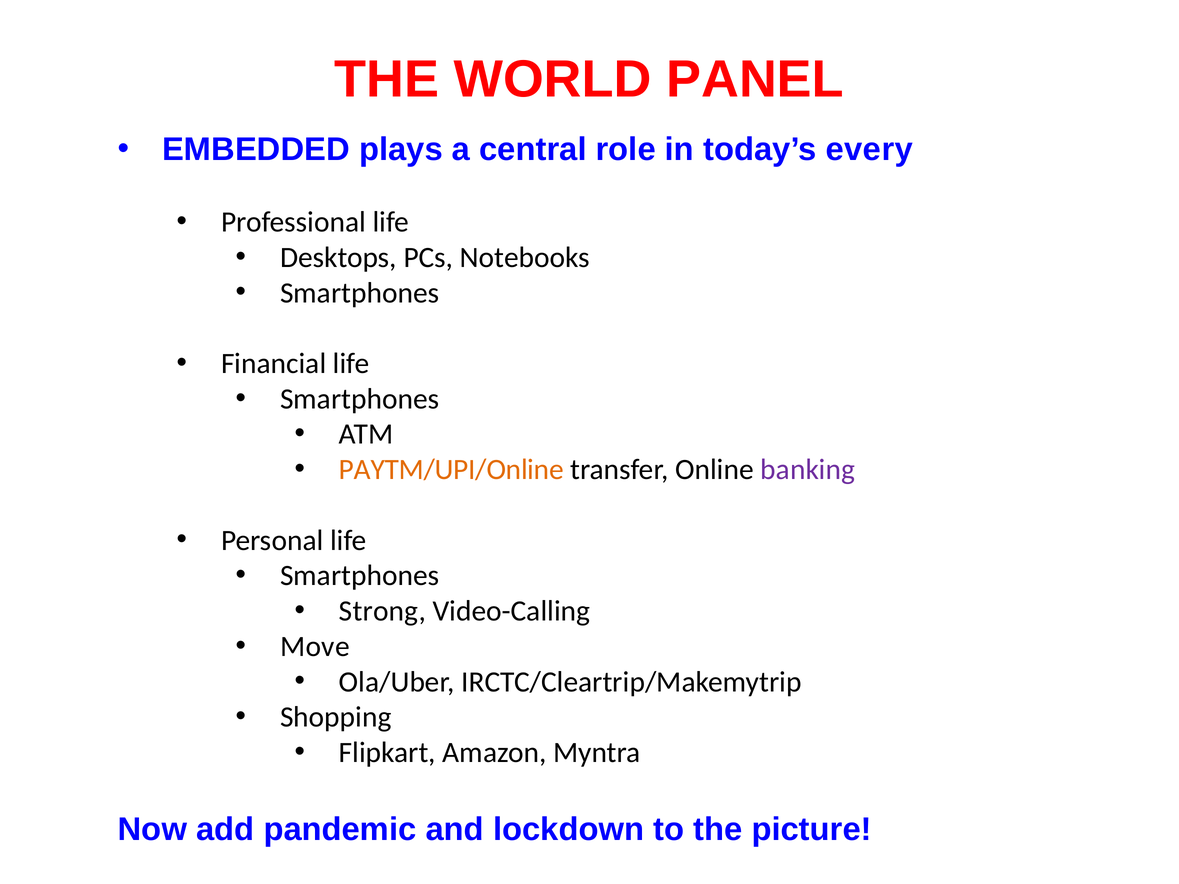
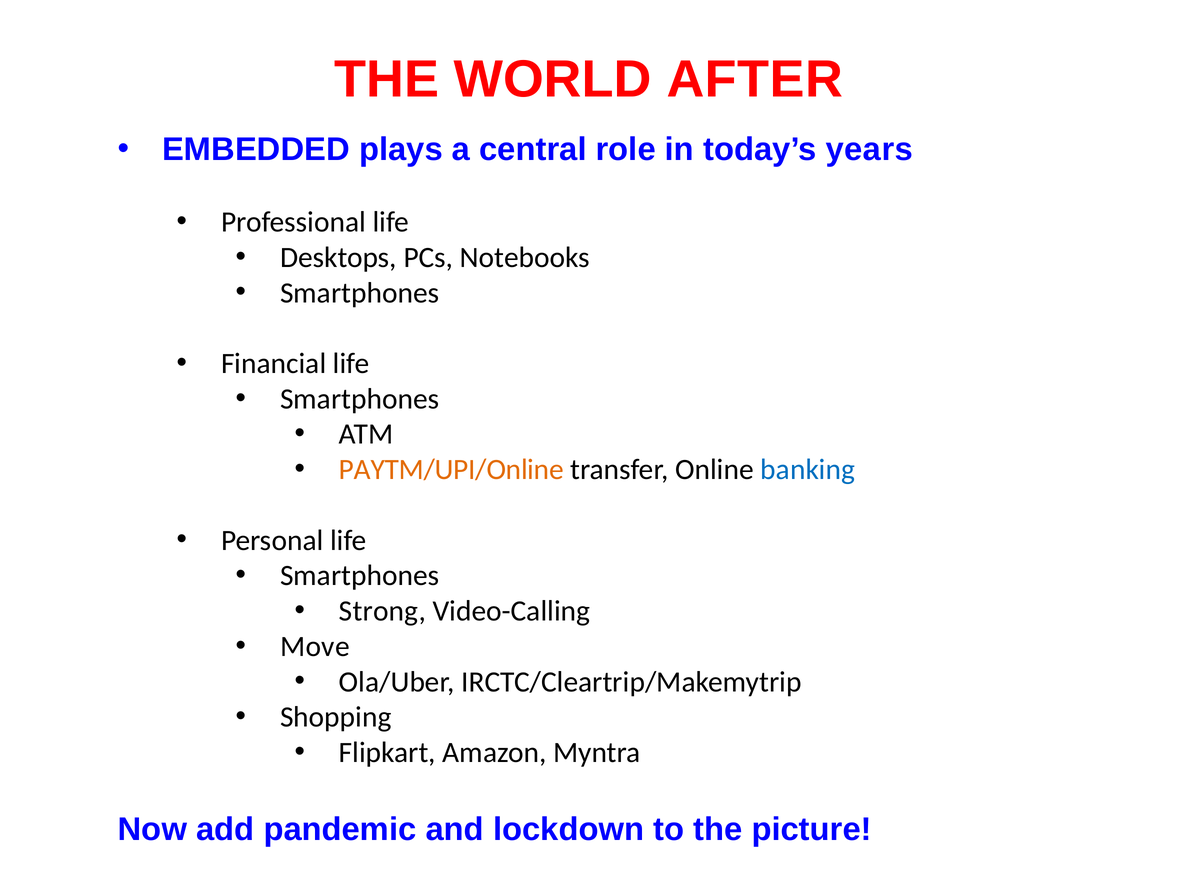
PANEL: PANEL -> AFTER (755, 80)
every: every -> years (869, 150)
banking colour: purple -> blue (808, 470)
